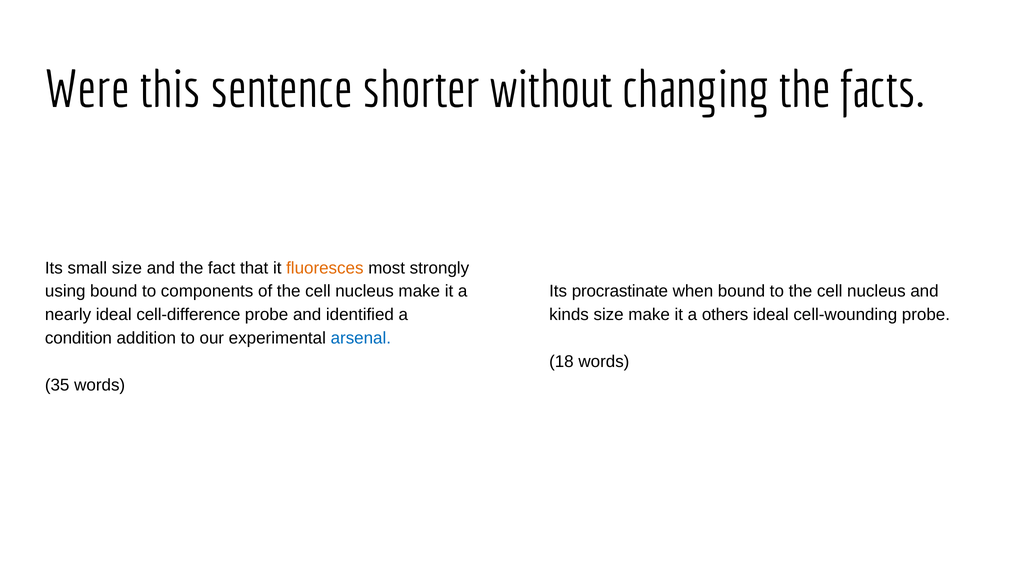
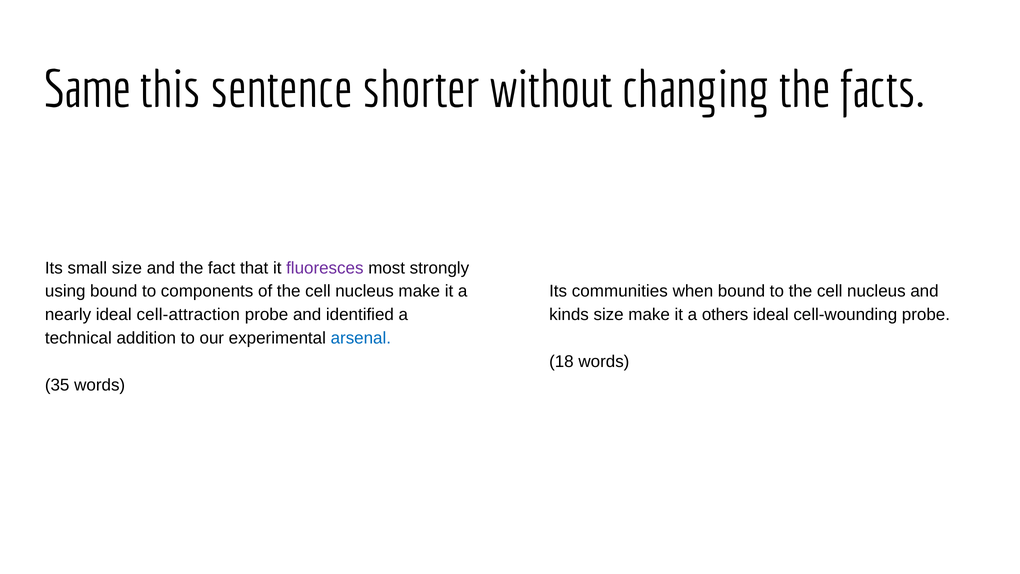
Were: Were -> Same (88, 90)
fluoresces colour: orange -> purple (325, 268)
procrastinate: procrastinate -> communities (620, 291)
cell-difference: cell-difference -> cell-attraction (188, 315)
condition: condition -> technical (78, 338)
